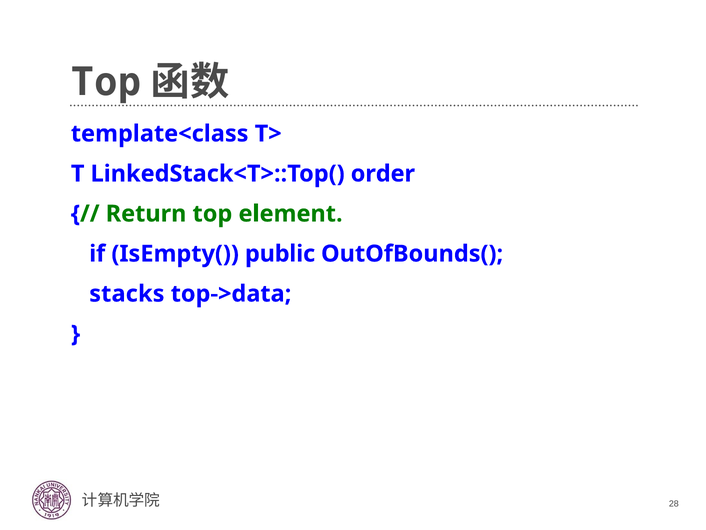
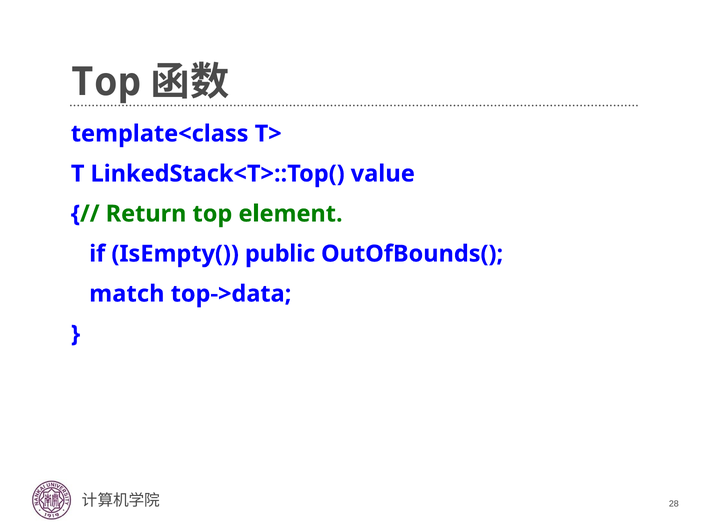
order: order -> value (383, 174)
stacks: stacks -> match (127, 294)
